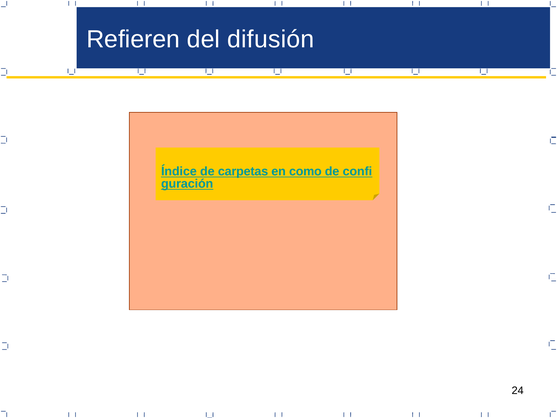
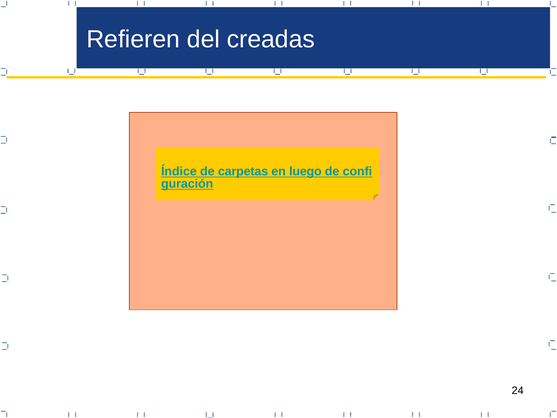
difusión: difusión -> creadas (271, 39)
como: como -> luego (305, 171)
